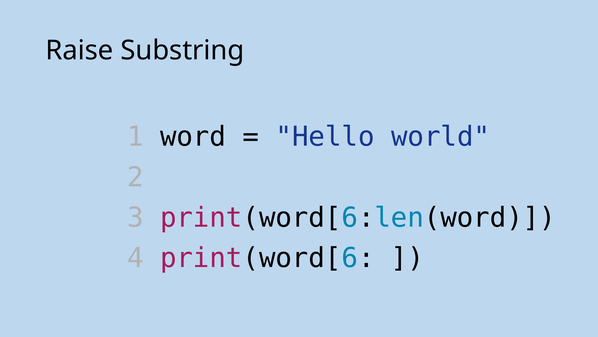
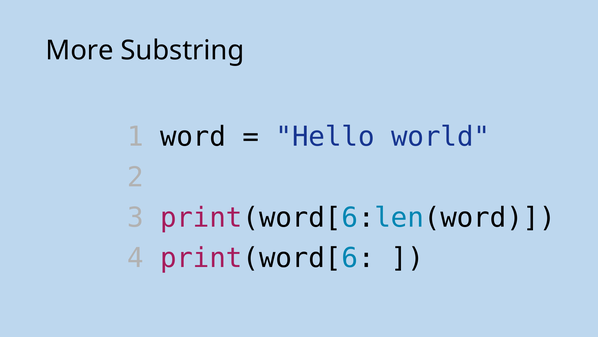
Raise: Raise -> More (80, 50)
